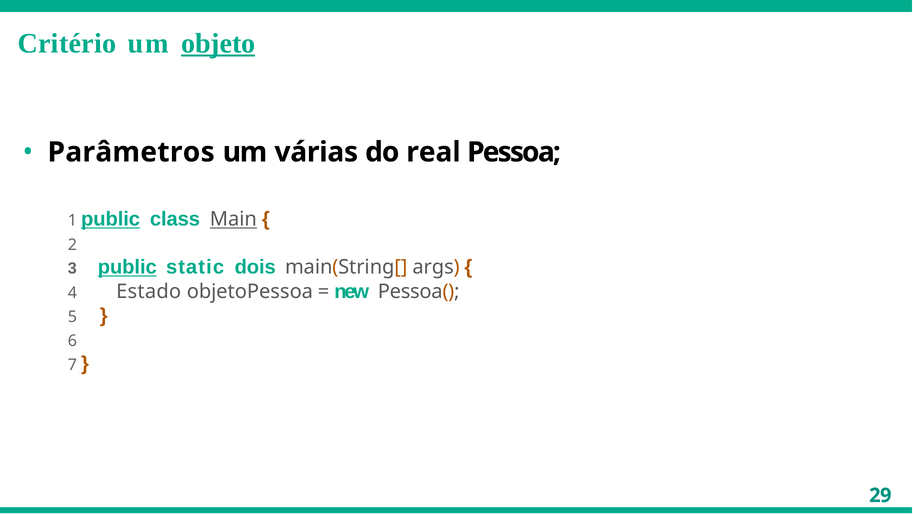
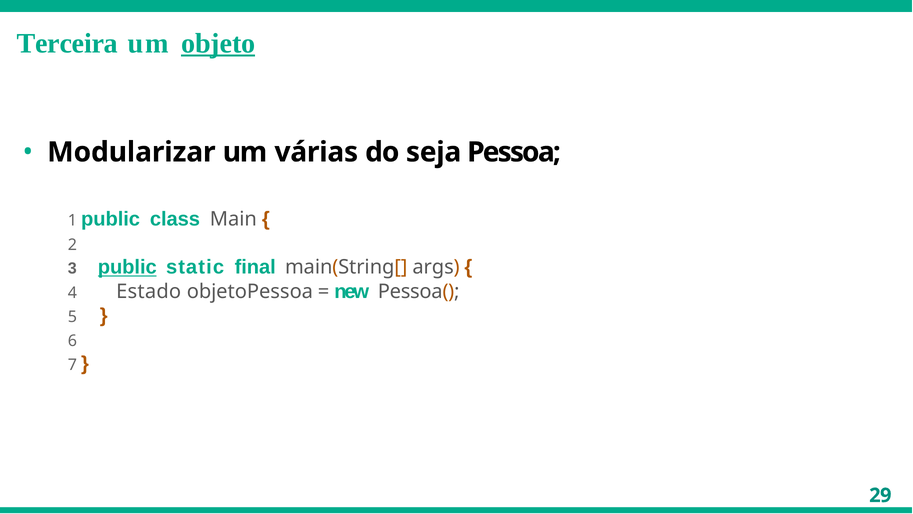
Critério: Critério -> Terceira (67, 43)
Parâmetros: Parâmetros -> Modularizar (131, 152)
real: real -> seja (434, 152)
public underline: present -> none (111, 219)
Main underline: present -> none (233, 219)
dois: dois -> final (255, 267)
